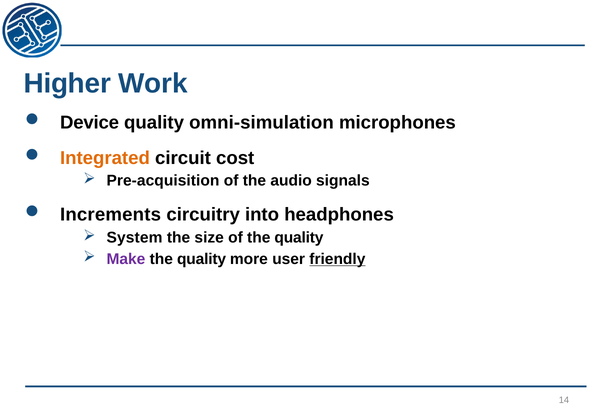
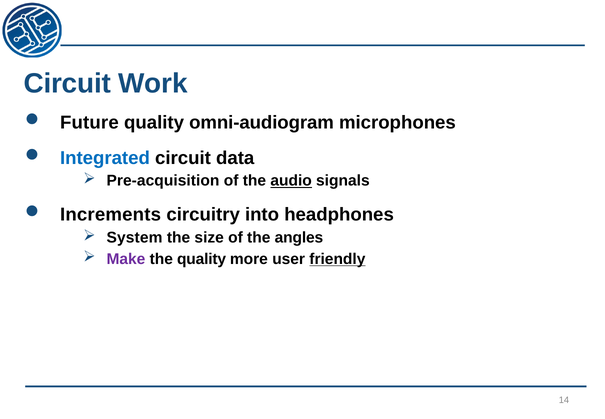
Higher: Higher -> Circuit (67, 83)
Device: Device -> Future (89, 123)
omni-simulation: omni-simulation -> omni-audiogram (262, 123)
Integrated colour: orange -> blue (105, 158)
cost: cost -> data (235, 158)
audio underline: none -> present (291, 181)
of the quality: quality -> angles (299, 238)
